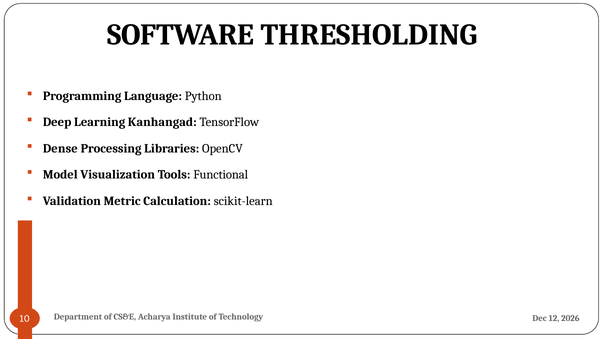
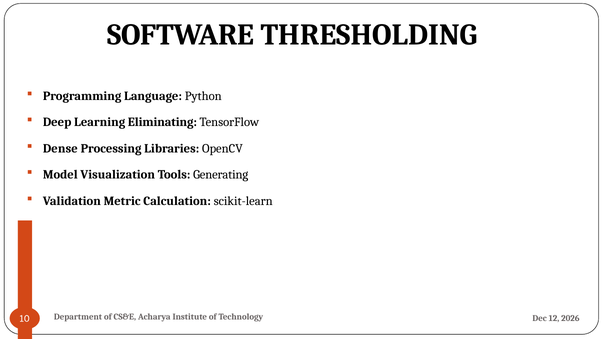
Kanhangad: Kanhangad -> Eliminating (162, 122)
Functional: Functional -> Generating (221, 175)
